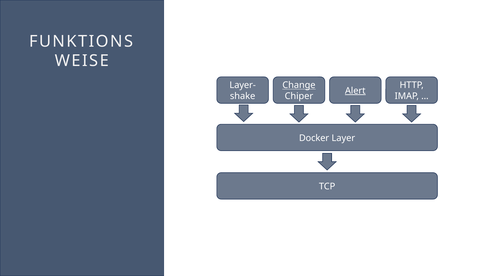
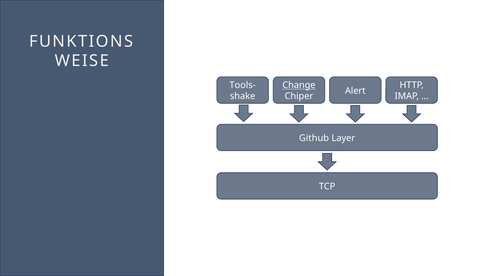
Layer-: Layer- -> Tools- (243, 85)
Alert underline: present -> none (355, 91)
Docker: Docker -> Github (314, 138)
